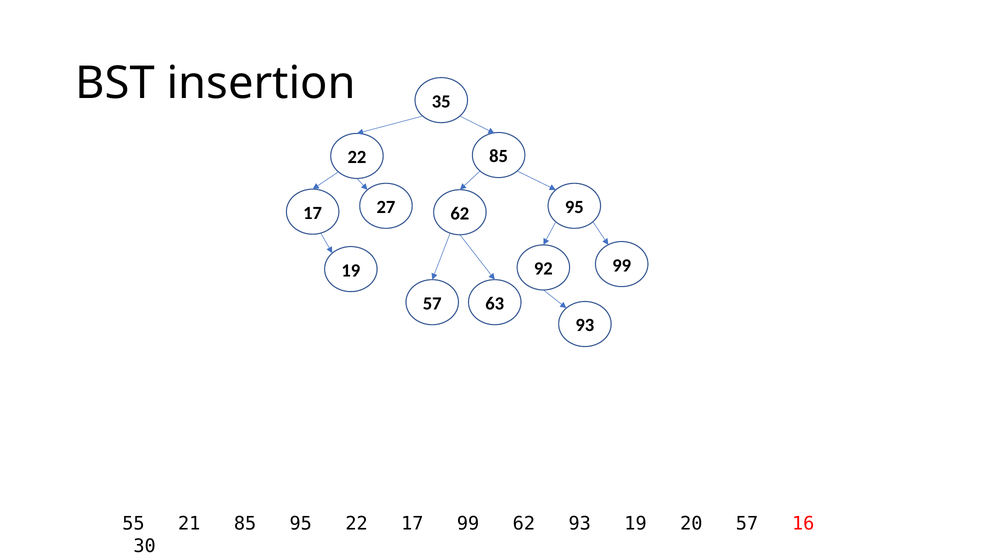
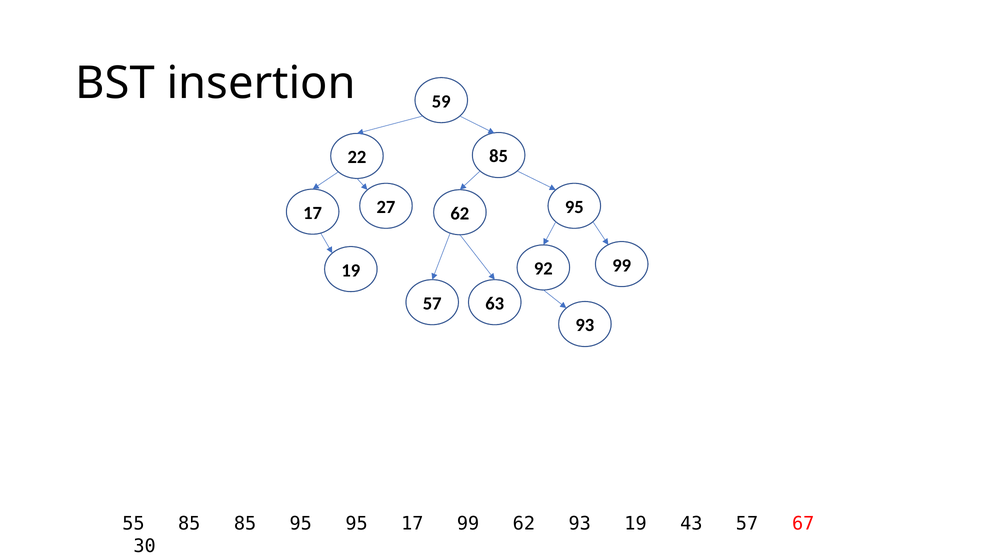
35: 35 -> 59 (441, 101)
55 21: 21 -> 85 (189, 523)
95 22: 22 -> 95 (357, 523)
20: 20 -> 43 (691, 523)
16: 16 -> 67 (803, 523)
